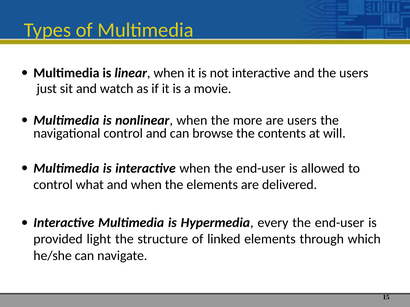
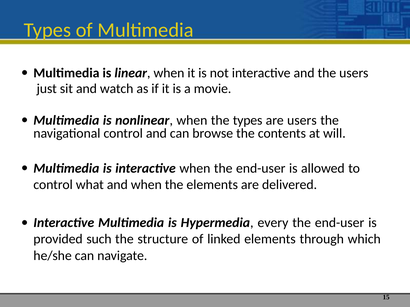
the more: more -> types (248, 120)
light: light -> such (99, 240)
